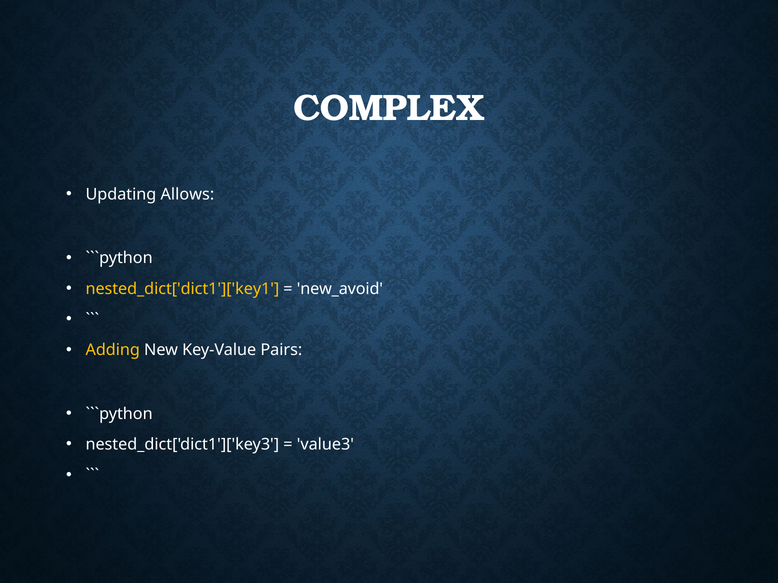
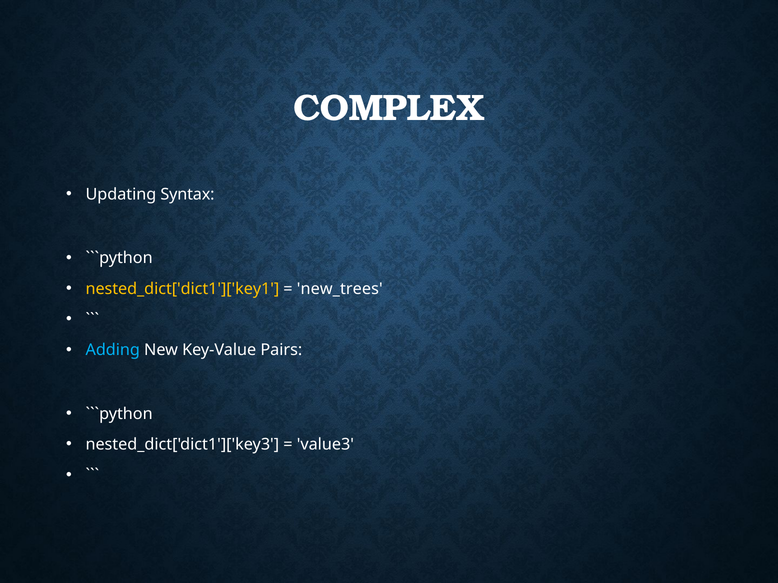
Allows: Allows -> Syntax (188, 195)
new_avoid: new_avoid -> new_trees (340, 289)
Adding colour: yellow -> light blue (113, 350)
